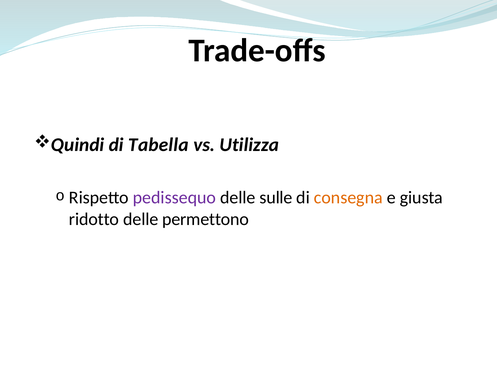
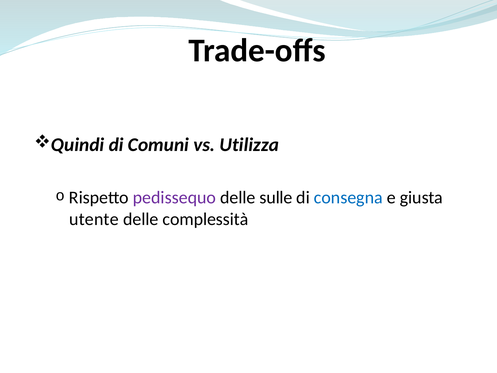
Tabella: Tabella -> Comuni (158, 145)
consegna colour: orange -> blue (348, 197)
ridotto: ridotto -> utente (94, 219)
permettono: permettono -> complessità (205, 219)
